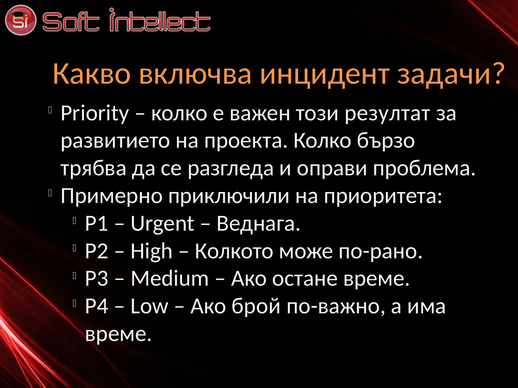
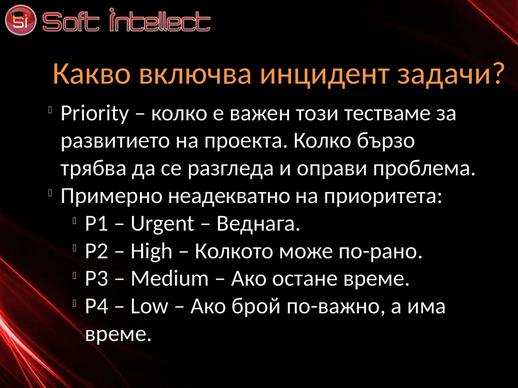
резултат: резултат -> тестваме (388, 113)
приключили: приключили -> неадекватно (229, 196)
